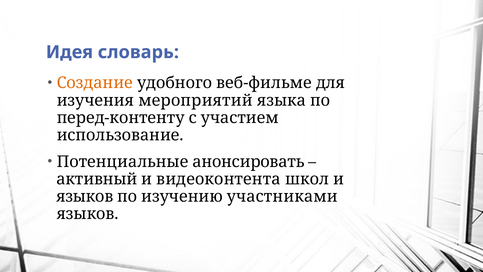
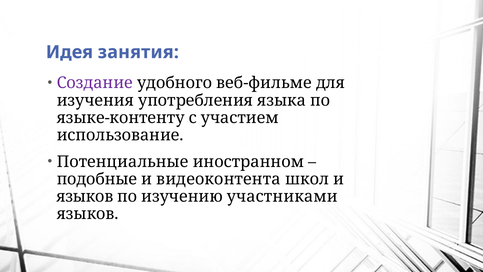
словарь: словарь -> занятия (138, 52)
Создание colour: orange -> purple (95, 83)
мероприятий: мероприятий -> употребления (196, 100)
перед-контенту: перед-контенту -> языке-контенту (121, 118)
анонсировать: анонсировать -> иностранном (248, 162)
активный: активный -> подобные (97, 179)
